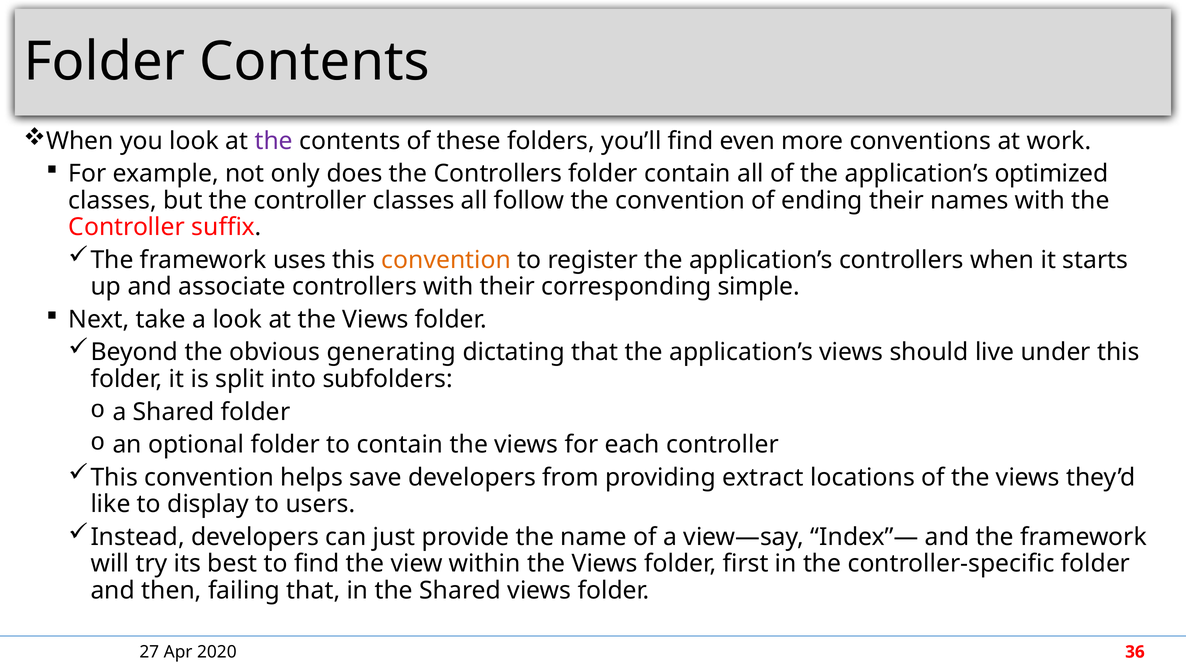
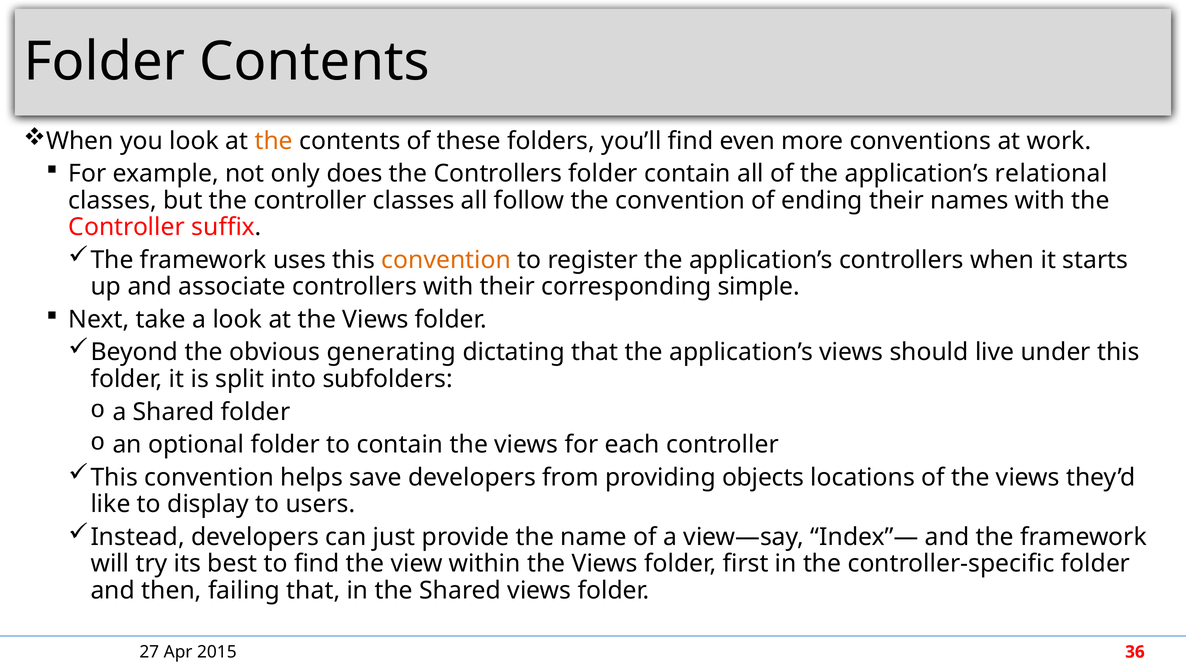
the colour: purple -> orange (274, 141)
optimized: optimized -> relational (1051, 174)
extract: extract -> objects (763, 478)
2020: 2020 -> 2015 (217, 652)
